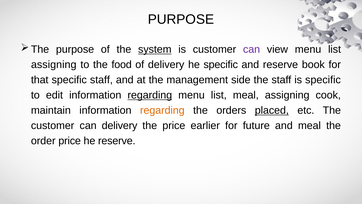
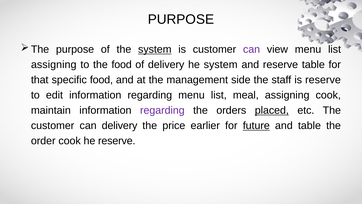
he specific: specific -> system (221, 65)
reserve book: book -> table (313, 65)
specific staff: staff -> food (101, 80)
is specific: specific -> reserve (323, 80)
regarding underline: present -> none (150, 95)
regarding colour: orange -> purple (162, 110)
future underline: none -> present (256, 125)
and meal: meal -> table (309, 125)
order price: price -> cook (70, 141)
